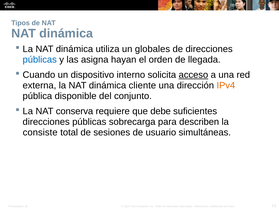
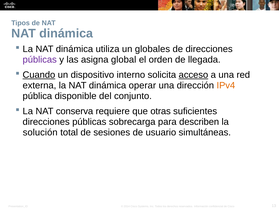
públicas colour: blue -> purple (40, 60)
hayan: hayan -> global (124, 60)
Cuando underline: none -> present (39, 75)
cliente: cliente -> operar (142, 86)
debe: debe -> otras (161, 111)
consiste: consiste -> solución (40, 133)
